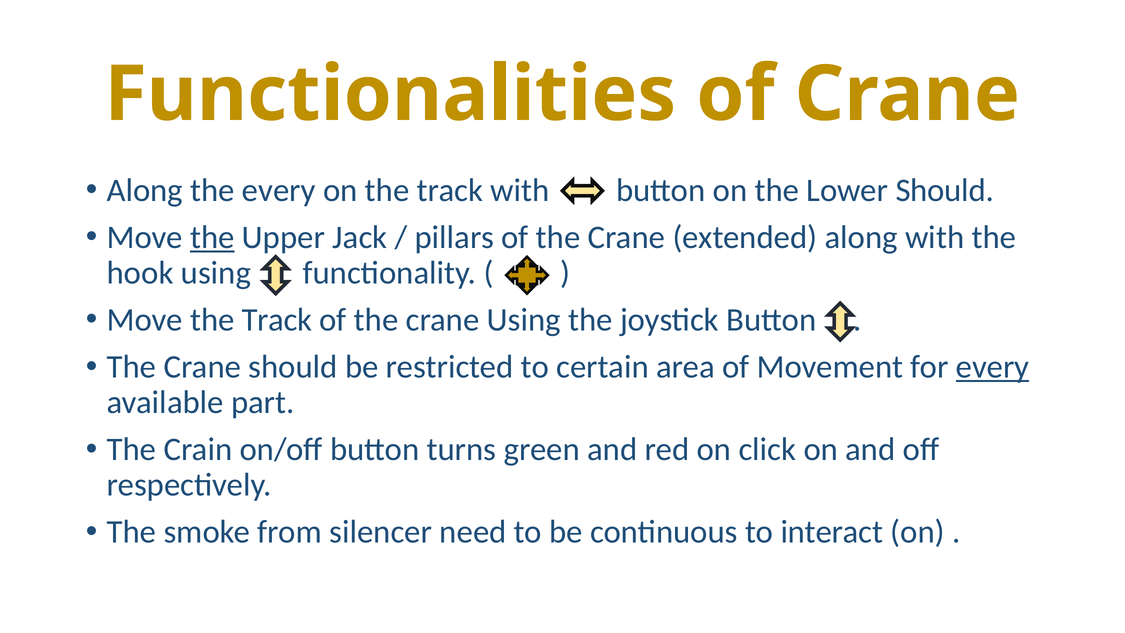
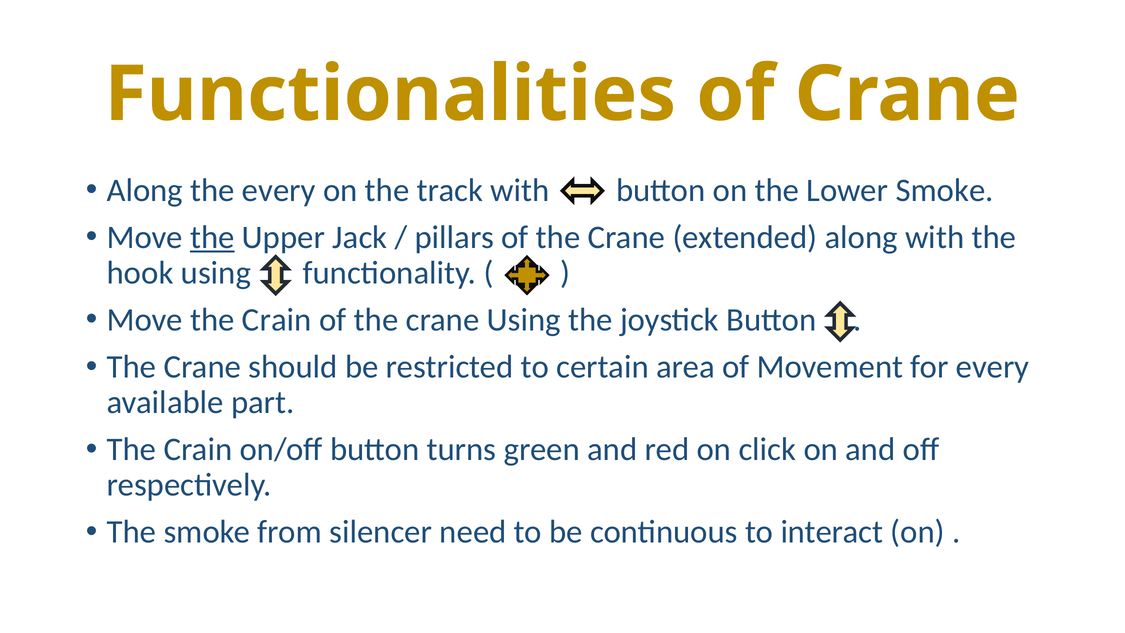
Lower Should: Should -> Smoke (945, 190)
Move the Track: Track -> Crain (277, 320)
every underline: present -> none (993, 367)
